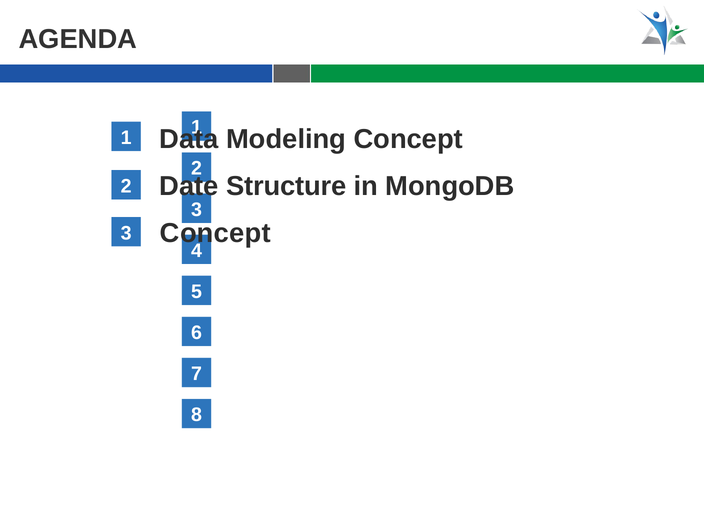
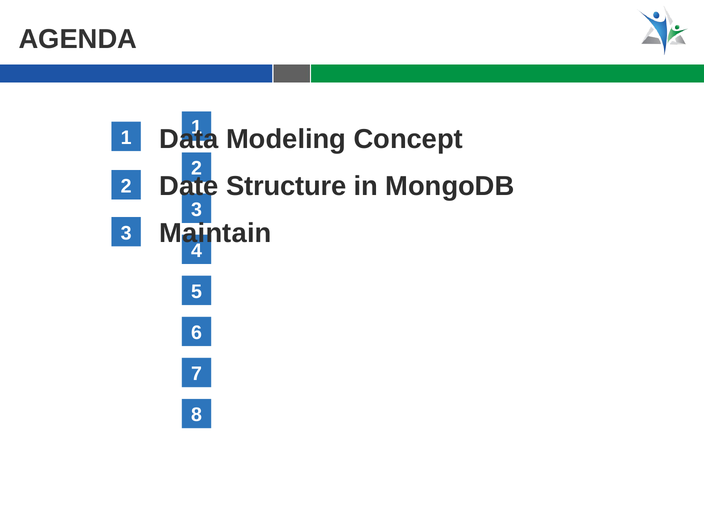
Concept: Concept -> Maintain (216, 233)
